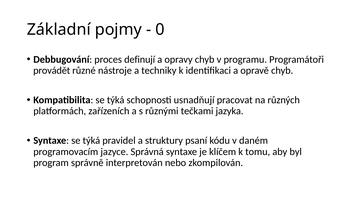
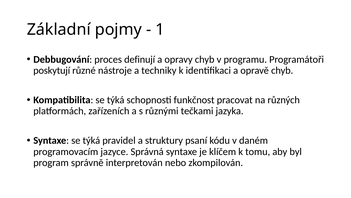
0: 0 -> 1 (160, 29)
provádět: provádět -> poskytují (52, 70)
usnadňují: usnadňují -> funkčnost (194, 100)
